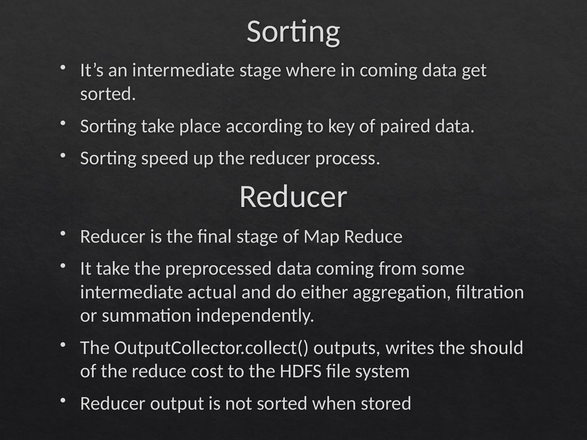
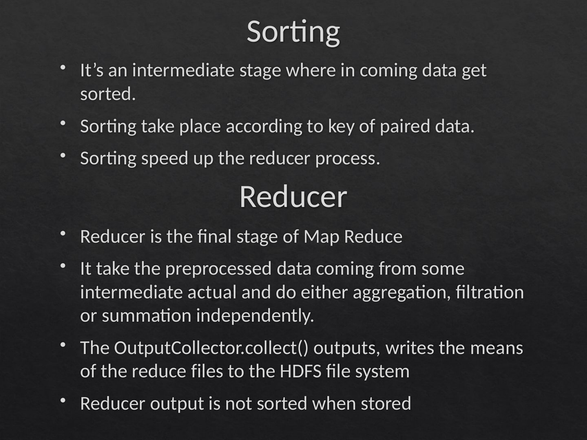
should: should -> means (497, 348)
cost: cost -> files (207, 371)
